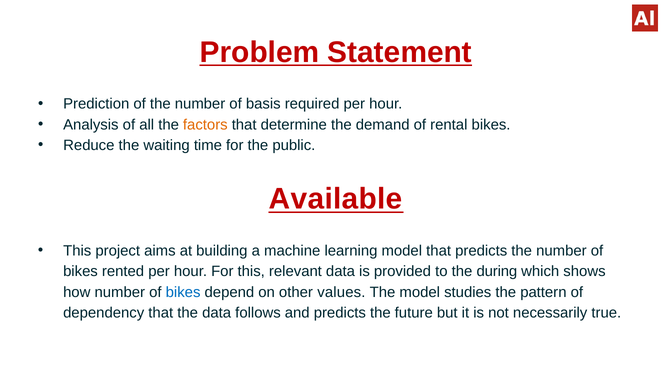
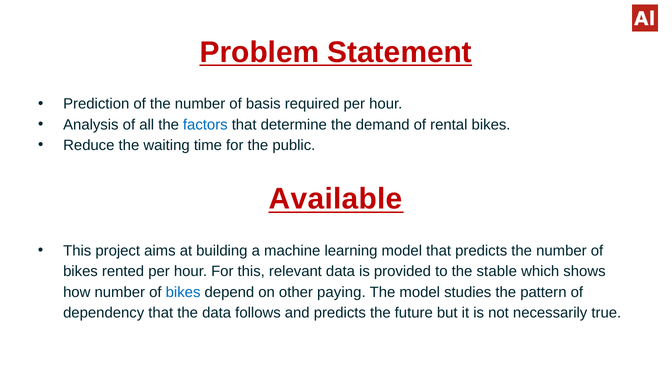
factors colour: orange -> blue (205, 125)
during: during -> stable (497, 272)
values: values -> paying (341, 292)
